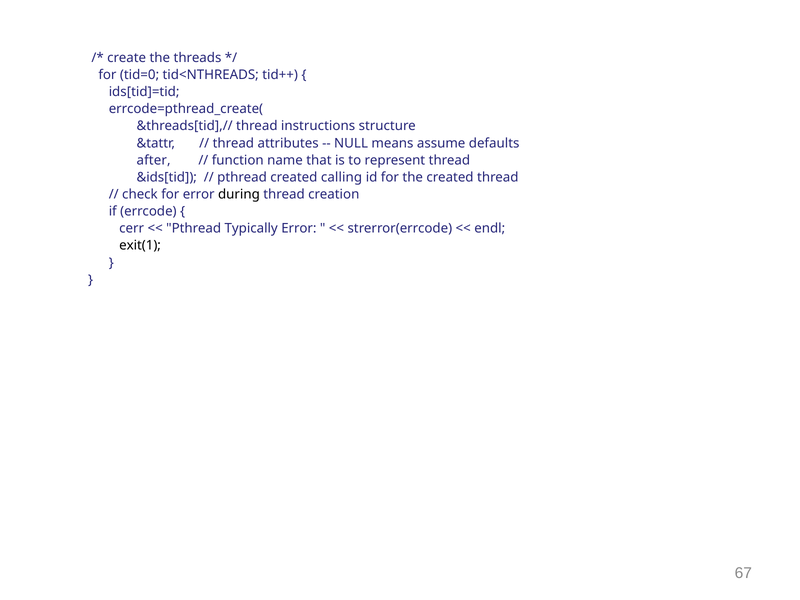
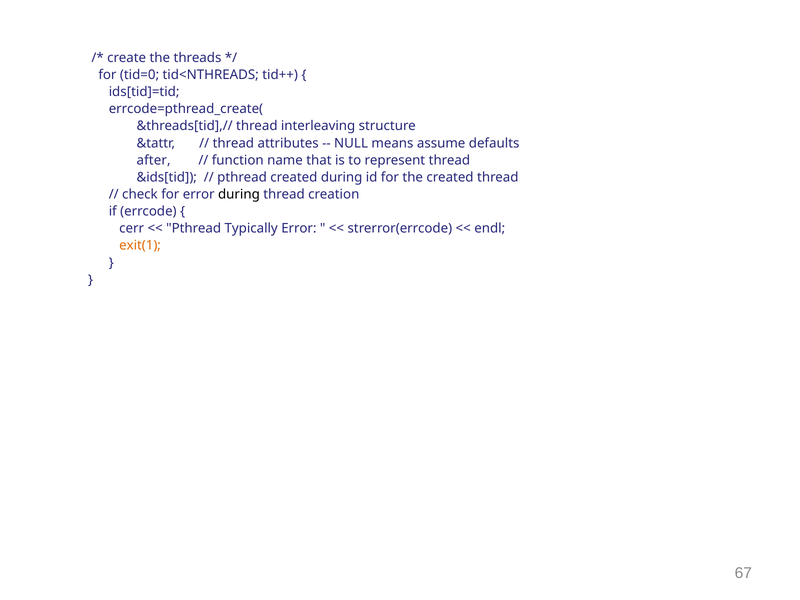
instructions: instructions -> interleaving (318, 126)
created calling: calling -> during (342, 177)
exit(1 colour: black -> orange (140, 246)
